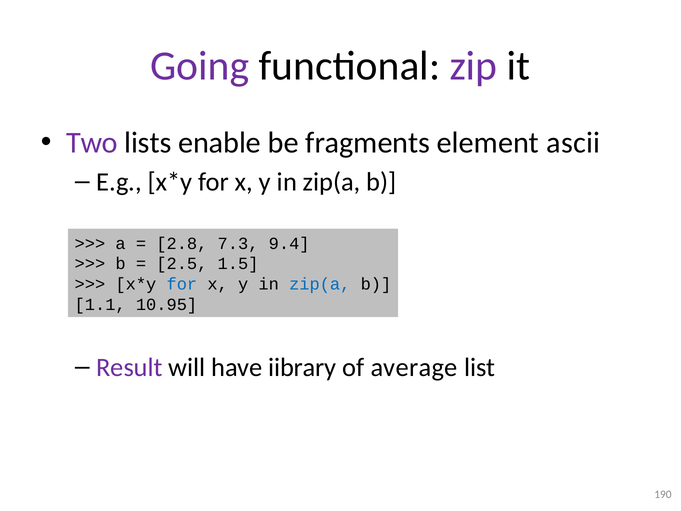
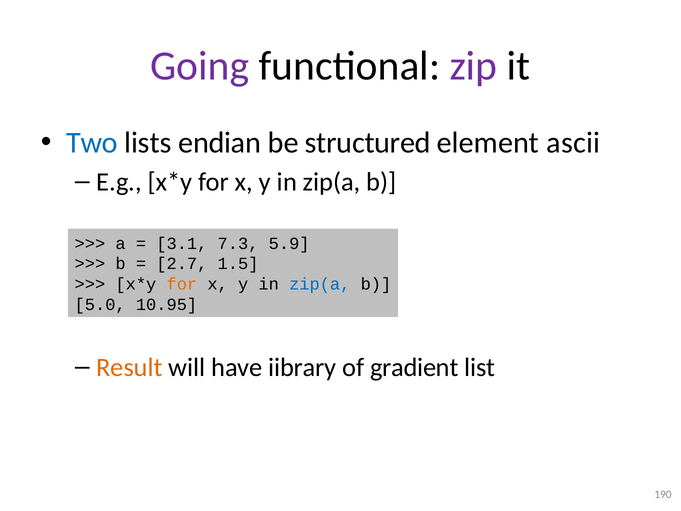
Two colour: purple -> blue (92, 143)
enable: enable -> endian (220, 143)
fragments: fragments -> structured (368, 143)
2.8: 2.8 -> 3.1 (182, 243)
9.4: 9.4 -> 5.9 (289, 243)
2.5: 2.5 -> 2.7 (182, 264)
for colour: blue -> orange (182, 284)
1.1: 1.1 -> 5.0 (100, 305)
Result colour: purple -> orange (129, 367)
average: average -> gradient (414, 367)
